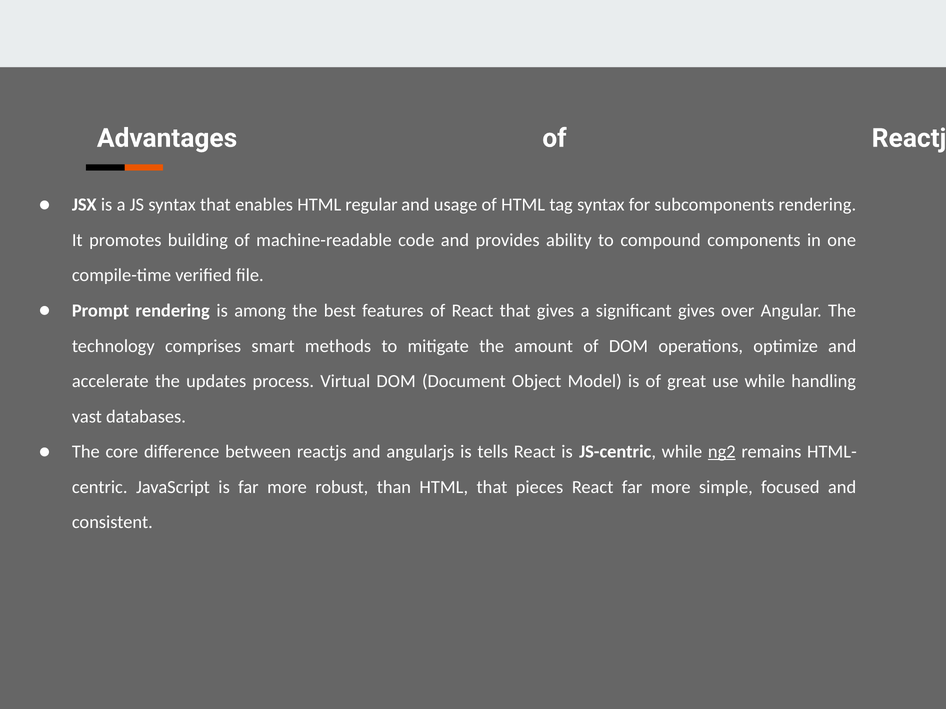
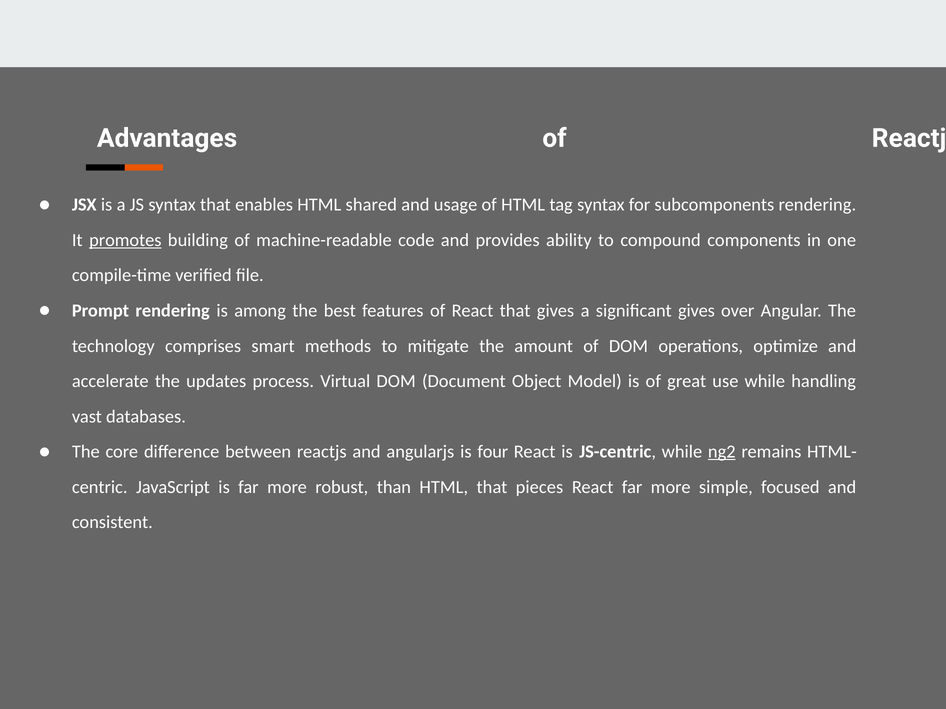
regular: regular -> shared (371, 205)
promotes underline: none -> present (125, 240)
tells: tells -> four (493, 452)
